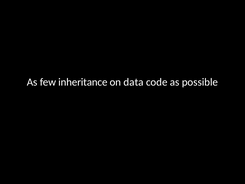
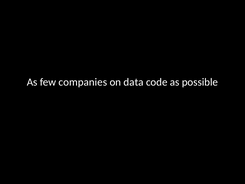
inheritance: inheritance -> companies (83, 82)
